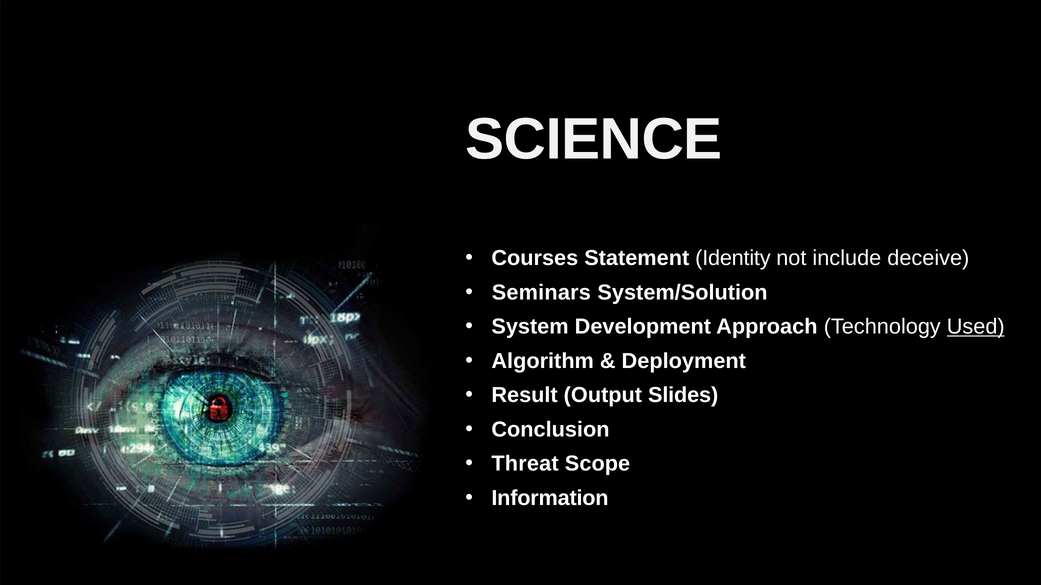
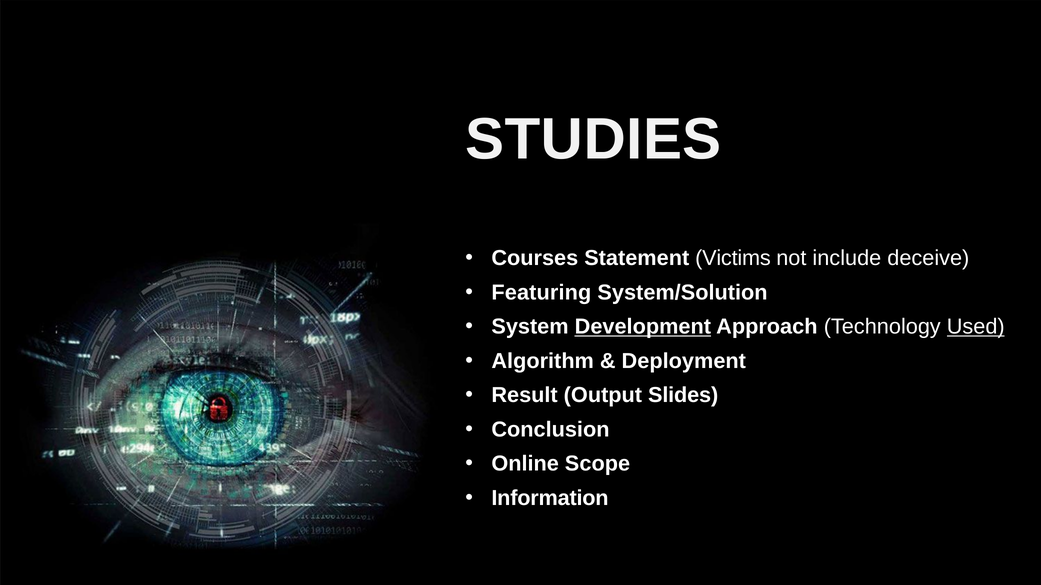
SCIENCE: SCIENCE -> STUDIES (593, 139)
Identity: Identity -> Victims (733, 258)
Seminars: Seminars -> Featuring (541, 293)
Development underline: none -> present (643, 327)
Threat: Threat -> Online (525, 464)
